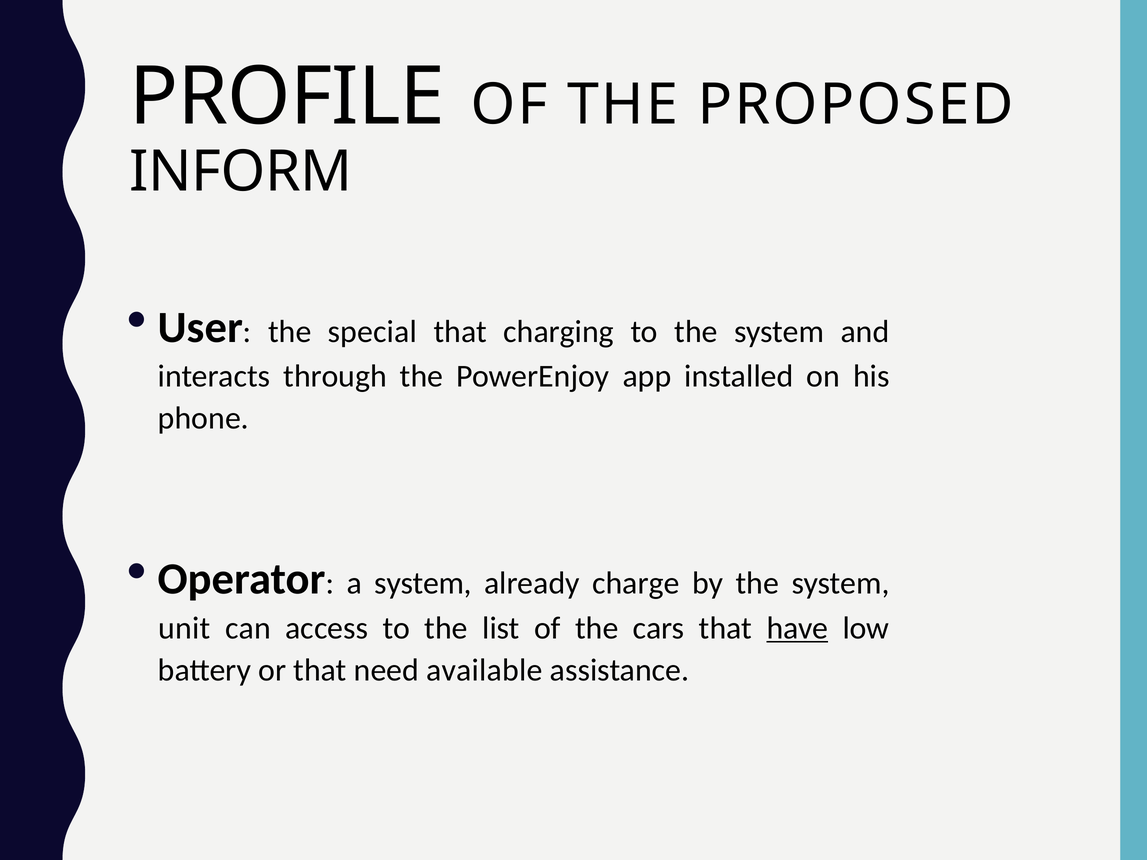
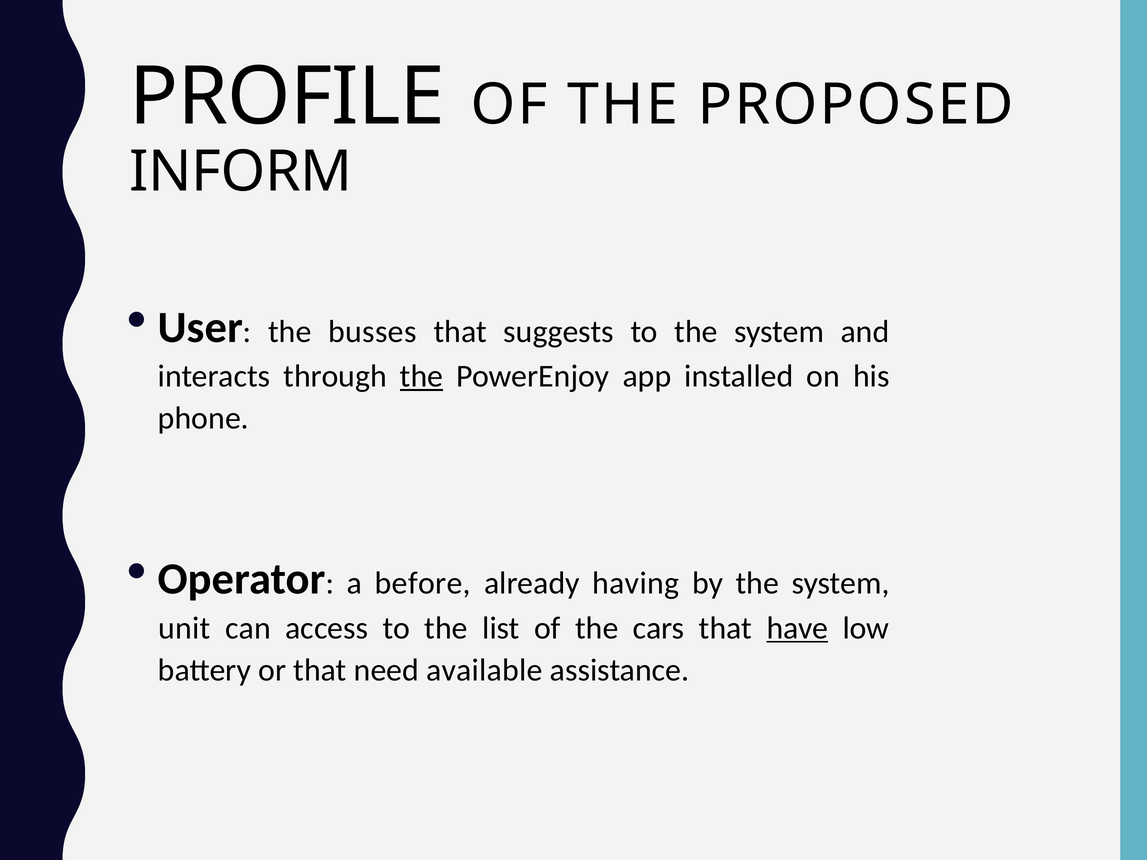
special: special -> busses (372, 332)
charging: charging -> suggests (559, 332)
the underline: none -> present (422, 377)
a system: system -> before (423, 584)
charge: charge -> having (636, 584)
